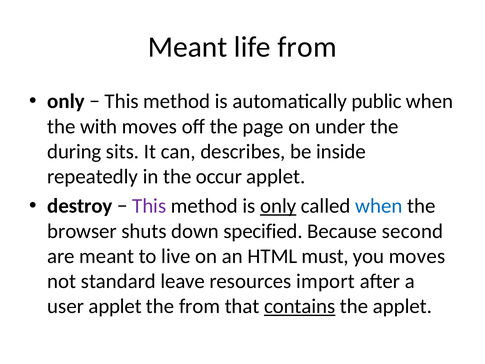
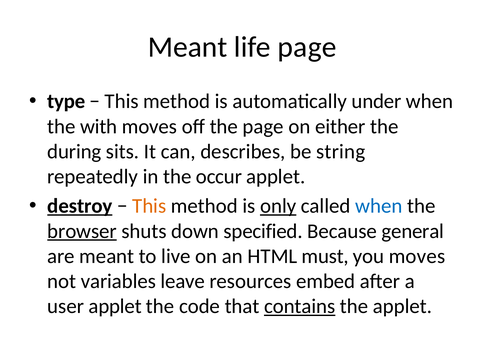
life from: from -> page (307, 47)
only: only -> type (66, 101)
public: public -> under (377, 101)
under: under -> either (340, 126)
inside: inside -> string (341, 151)
destroy underline: none -> present (80, 206)
This colour: purple -> orange (149, 206)
browser underline: none -> present (82, 231)
second: second -> general (413, 231)
standard: standard -> variables (118, 281)
import: import -> embed (326, 281)
the from: from -> code (200, 306)
